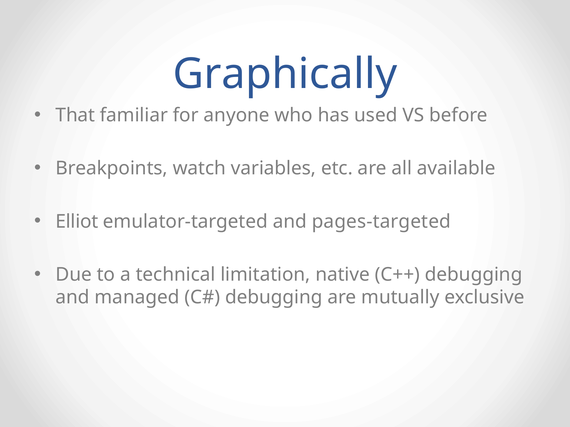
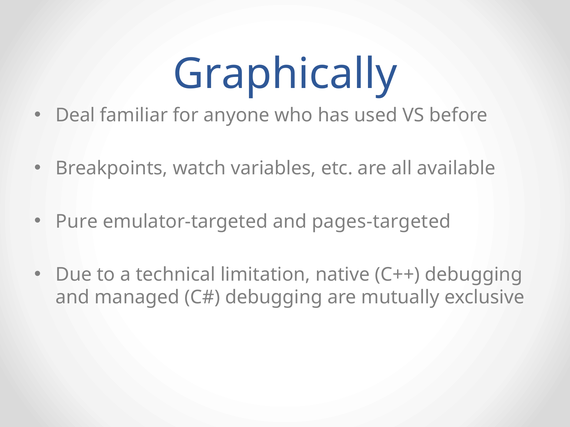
That: That -> Deal (75, 115)
Elliot: Elliot -> Pure (77, 222)
